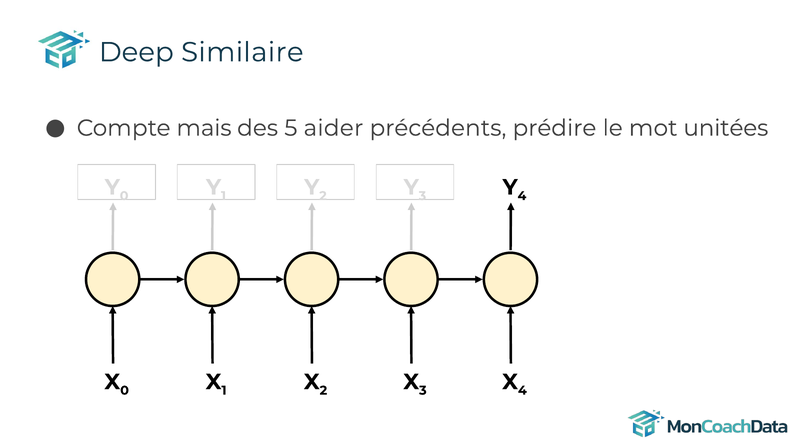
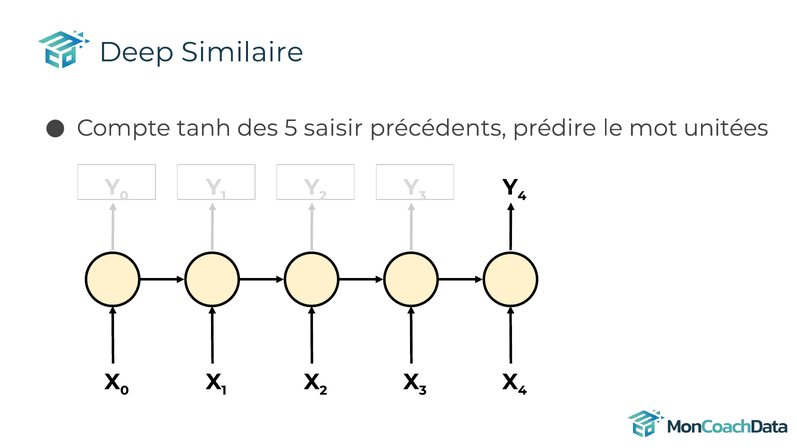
mais: mais -> tanh (204, 128)
aider: aider -> saisir (333, 128)
